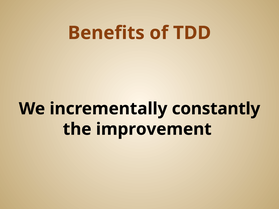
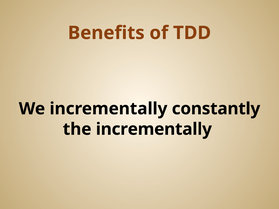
the improvement: improvement -> incrementally (154, 129)
